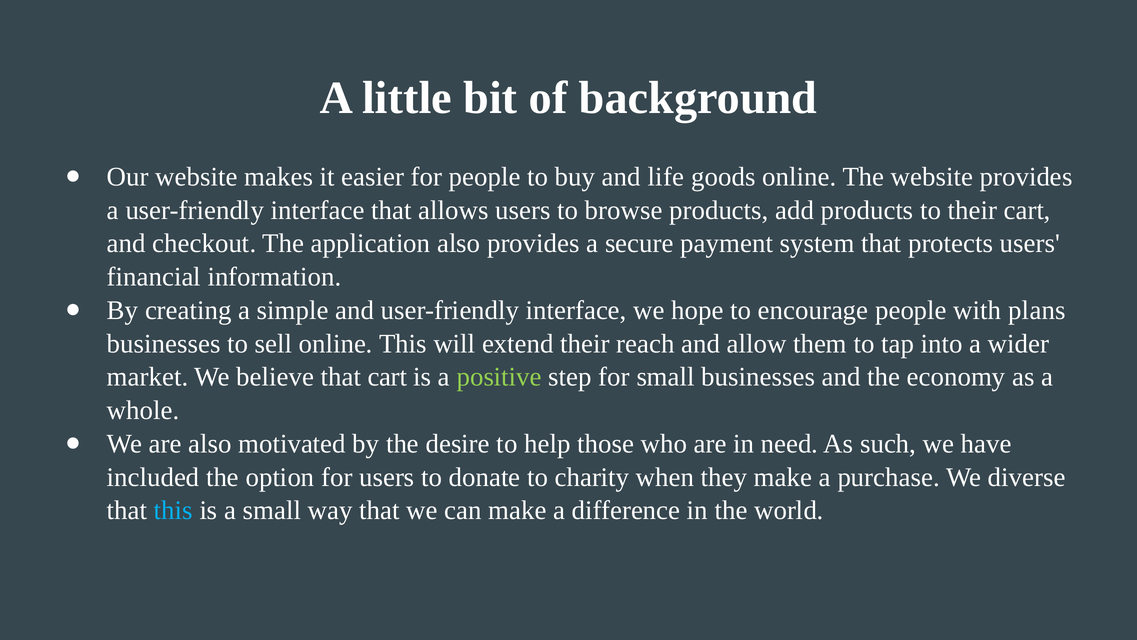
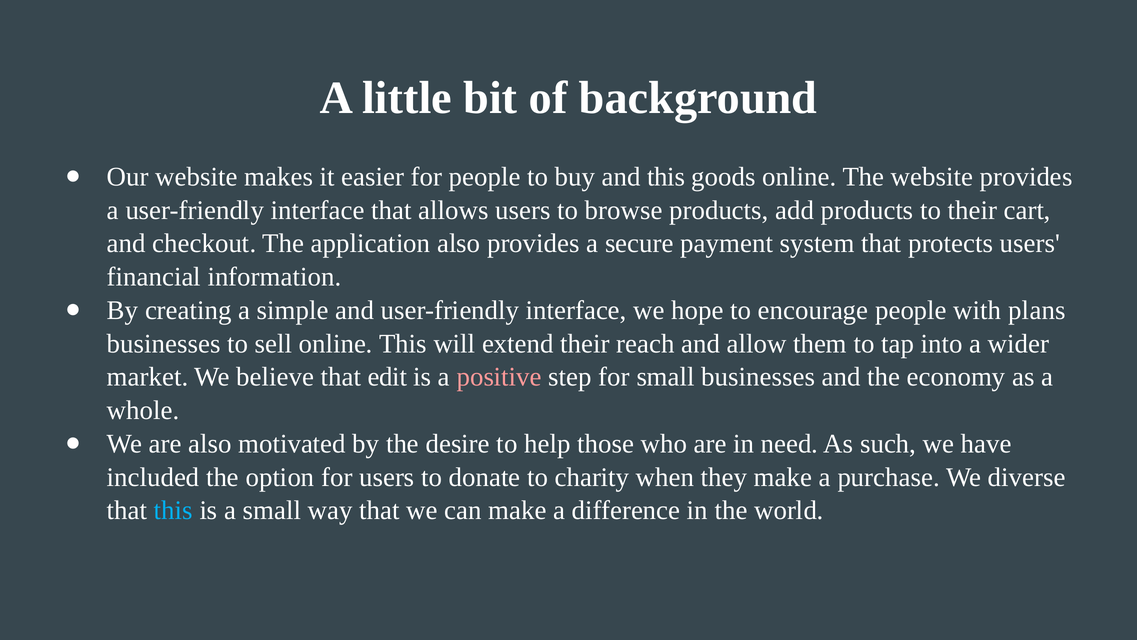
and life: life -> this (666, 177)
that cart: cart -> edit (387, 377)
positive colour: light green -> pink (499, 377)
